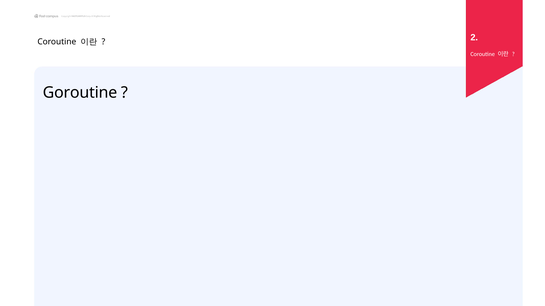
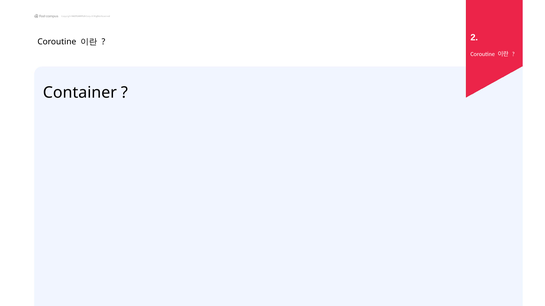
Goroutine: Goroutine -> Container (80, 93)
